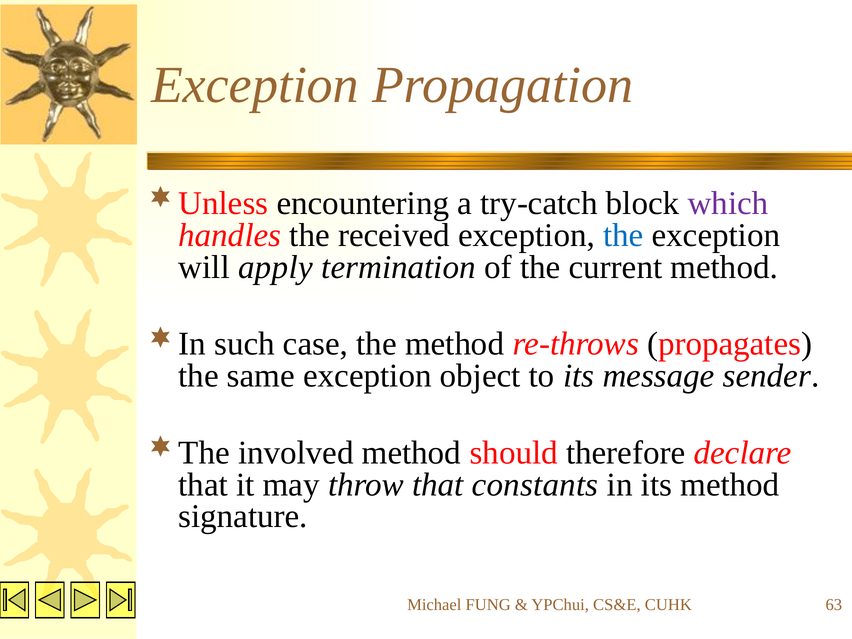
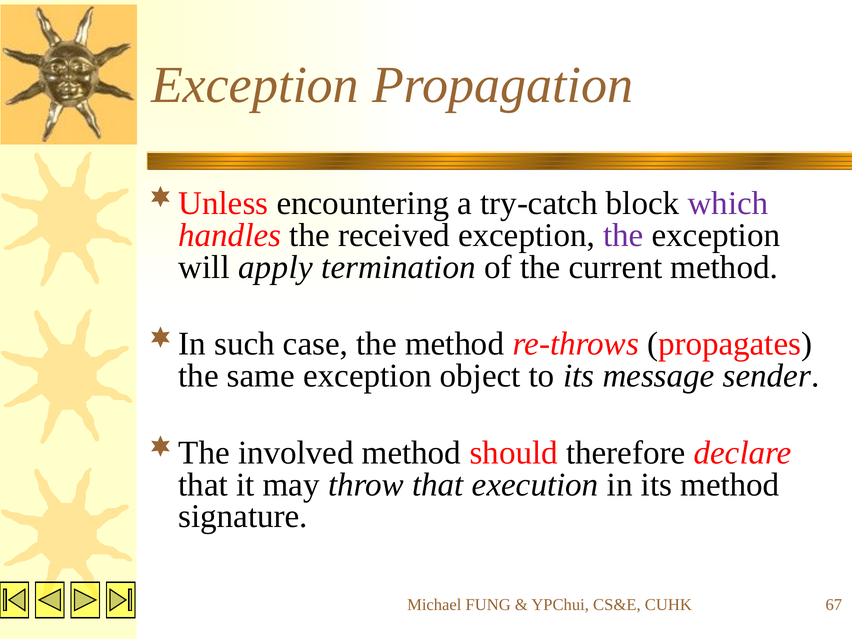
the colour: blue -> purple (623, 235)
constants: constants -> execution (535, 485)
63: 63 -> 67 (834, 605)
